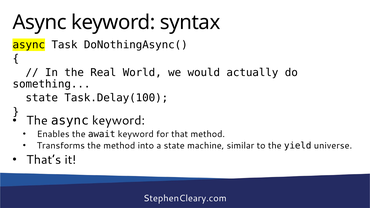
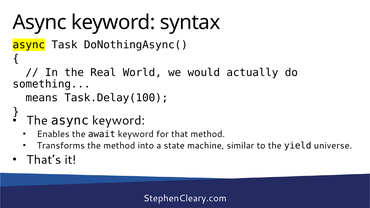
state: state -> means (42, 98)
